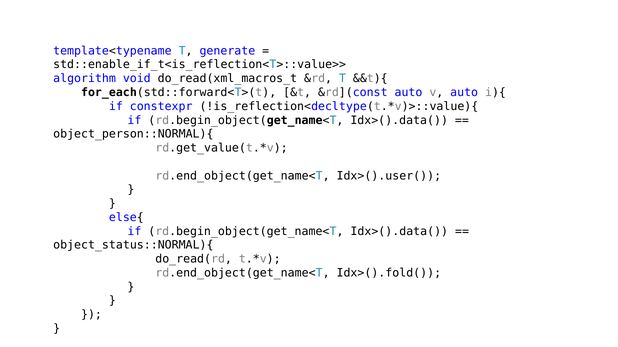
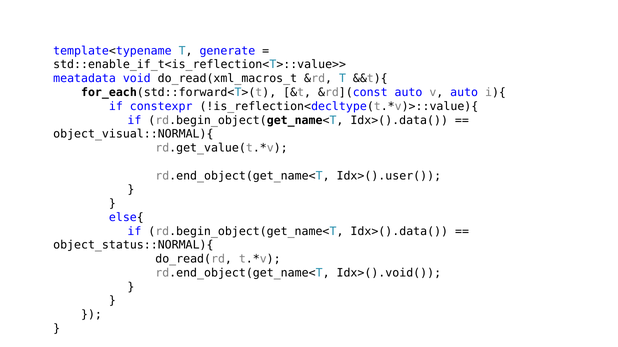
algorithm: algorithm -> meatadata (85, 79)
object_person::NORMAL){: object_person::NORMAL){ -> object_visual::NORMAL){ (133, 134)
Idx>().fold(: Idx>().fold( -> Idx>().void( (389, 273)
